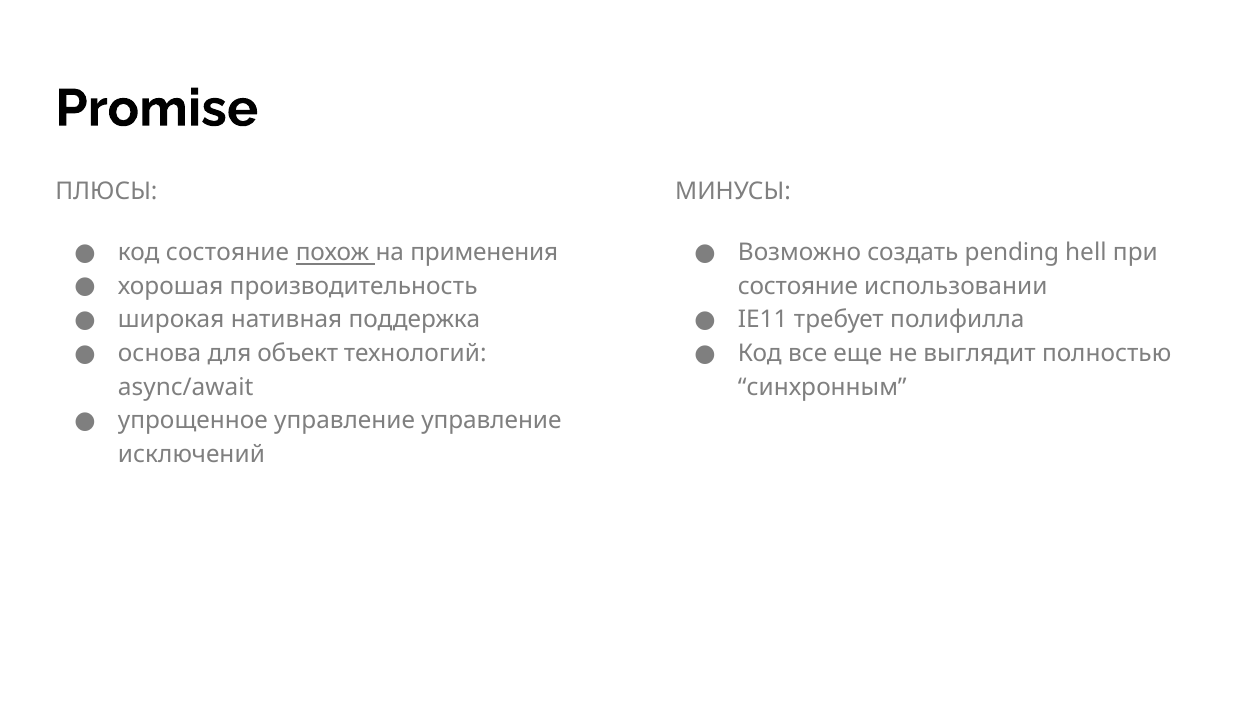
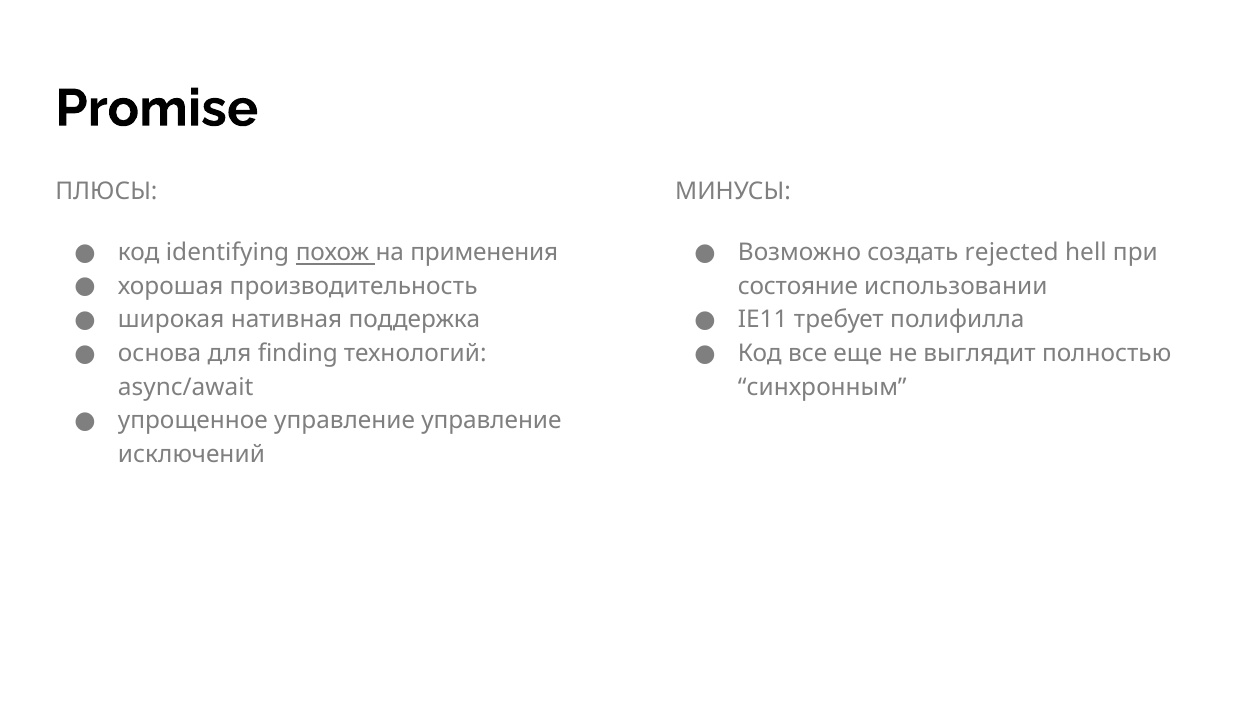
код состояние: состояние -> identifying (228, 253)
pending: pending -> rejected (1012, 253)
объект: объект -> finding (298, 354)
